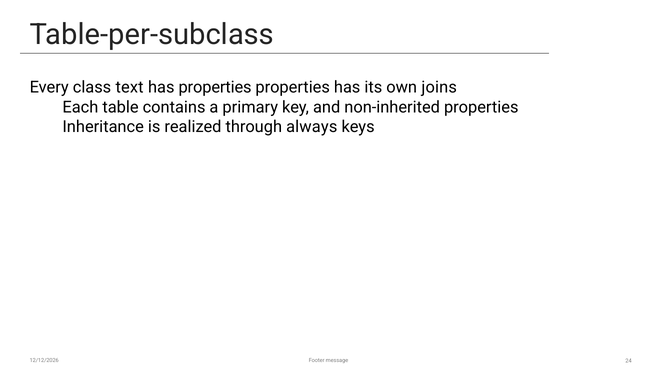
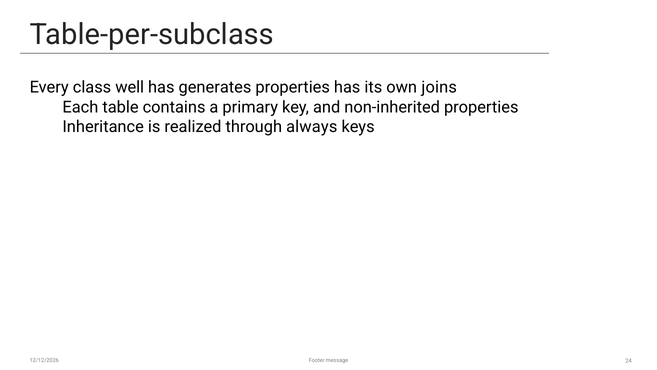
text: text -> well (130, 87)
has properties: properties -> generates (215, 87)
